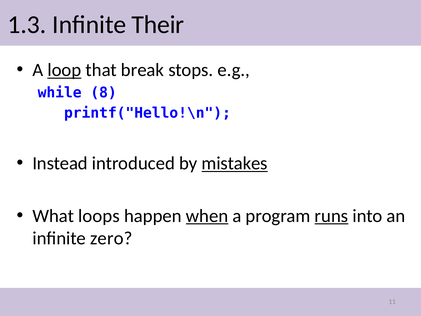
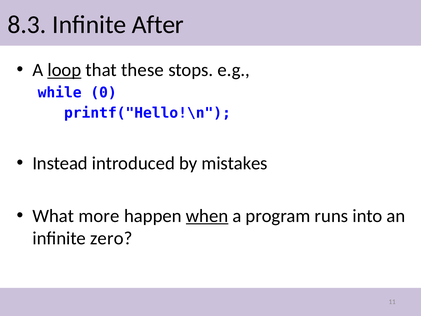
1.3: 1.3 -> 8.3 (27, 25)
Their: Their -> After (158, 25)
break: break -> these (142, 70)
8: 8 -> 0 (104, 93)
mistakes underline: present -> none (235, 163)
loops: loops -> more (99, 216)
runs underline: present -> none (331, 216)
